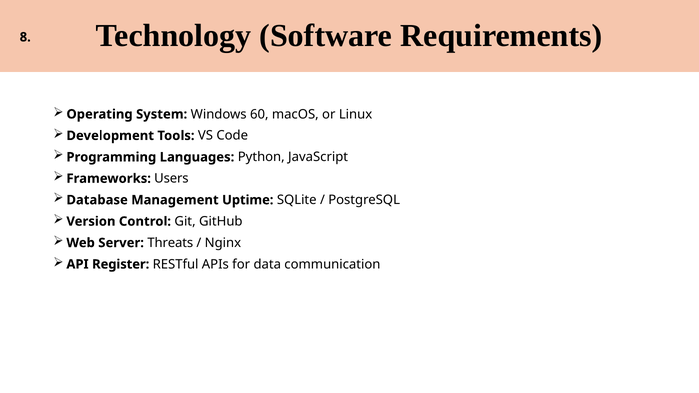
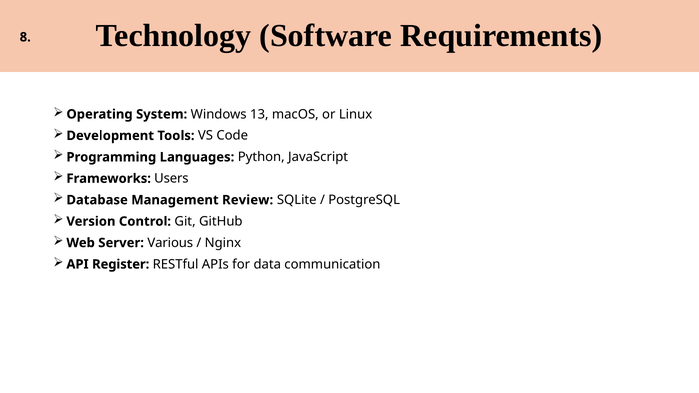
60: 60 -> 13 (259, 114)
Uptime: Uptime -> Review (248, 200)
Threats: Threats -> Various (170, 243)
